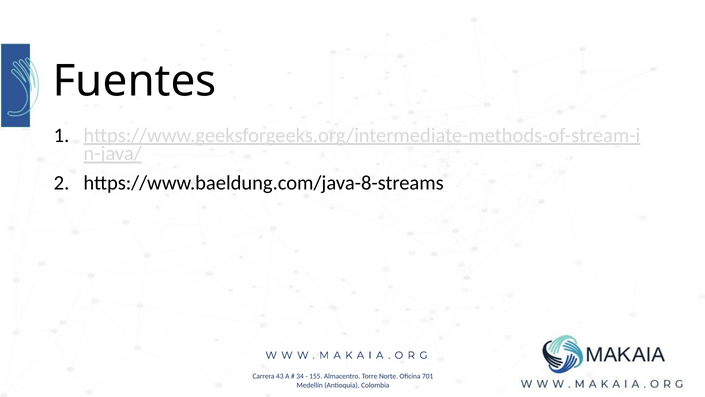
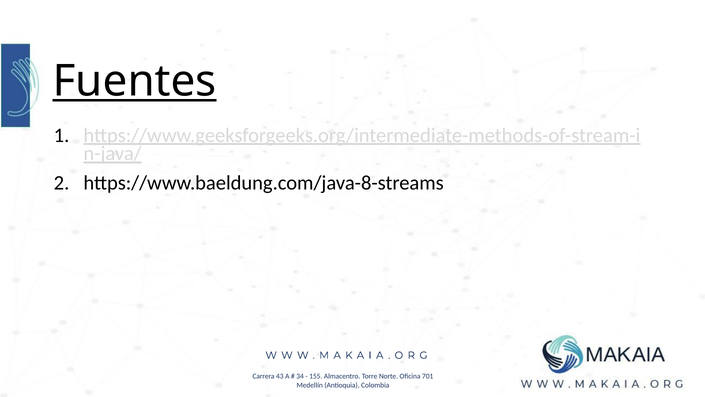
Fuentes underline: none -> present (135, 81)
